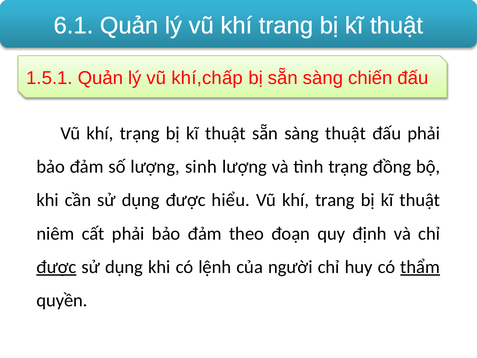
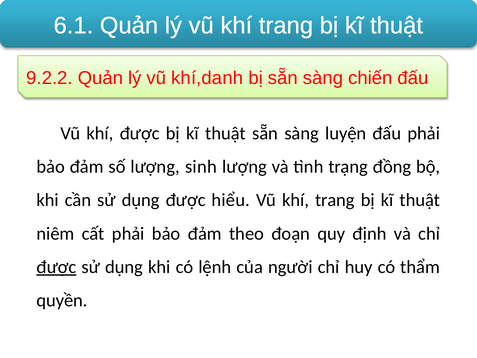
1.5.1: 1.5.1 -> 9.2.2 (49, 78)
khí,chấp: khí,chấp -> khí,danh (207, 78)
khí trạng: trạng -> được (140, 133)
sàng thuật: thuật -> luyện (346, 133)
thẩm underline: present -> none (420, 267)
